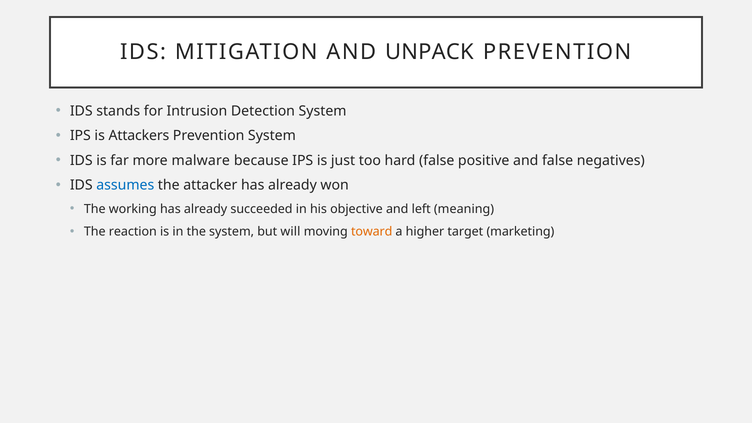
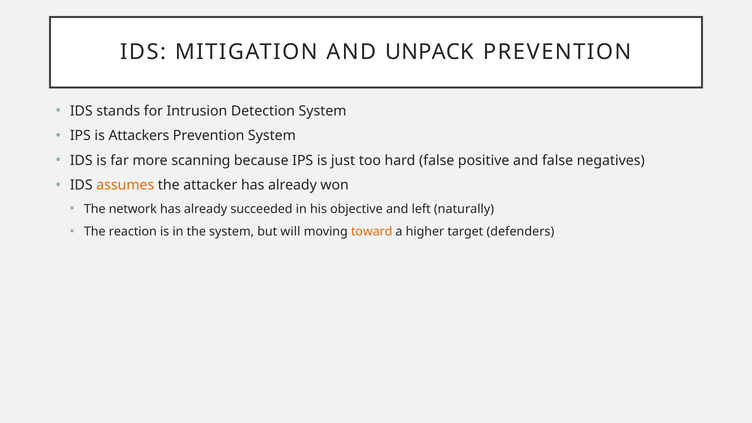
malware: malware -> scanning (201, 160)
assumes colour: blue -> orange (125, 185)
working: working -> network (133, 209)
meaning: meaning -> naturally (464, 209)
marketing: marketing -> defenders (520, 232)
